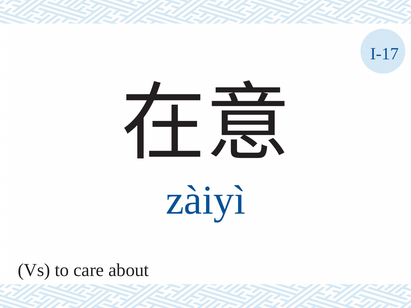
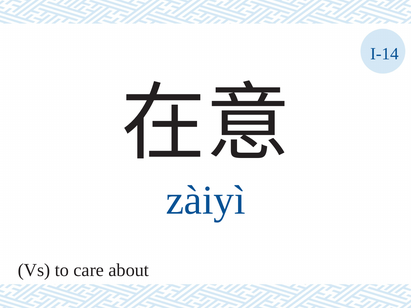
I-17: I-17 -> I-14 (384, 54)
